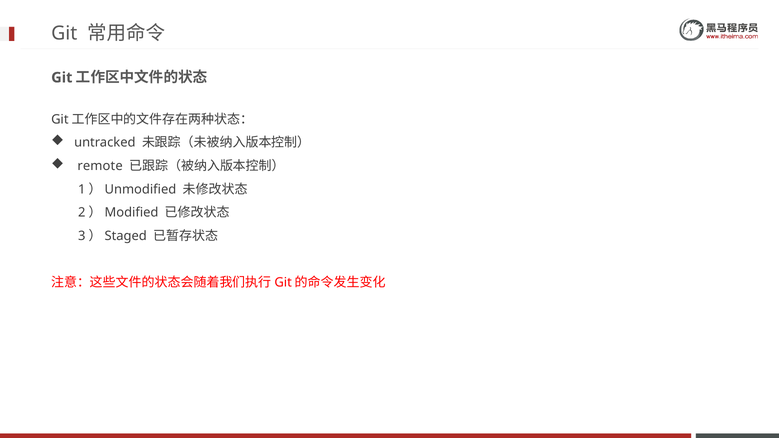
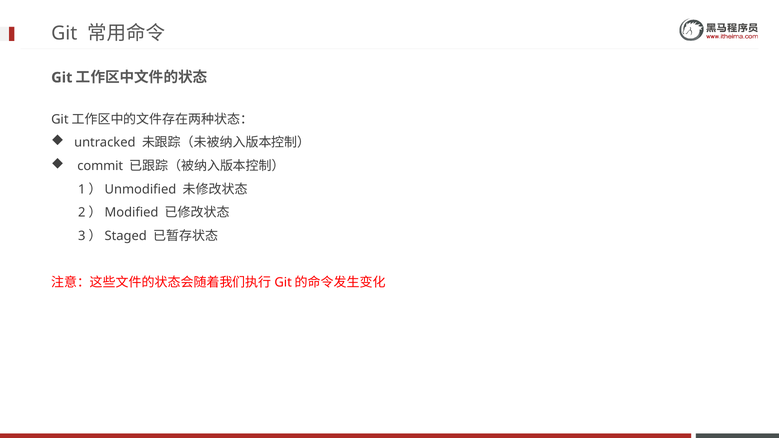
remote: remote -> commit (100, 166)
